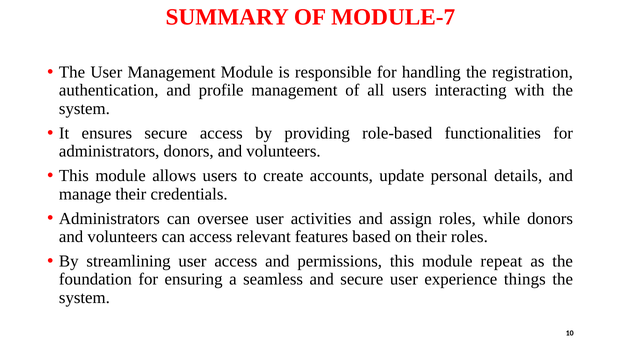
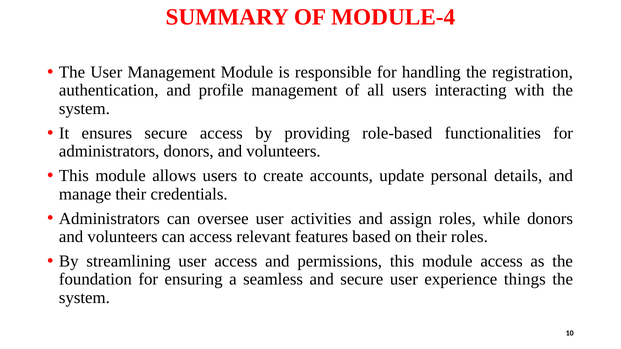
MODULE-7: MODULE-7 -> MODULE-4 (393, 17)
module repeat: repeat -> access (502, 262)
